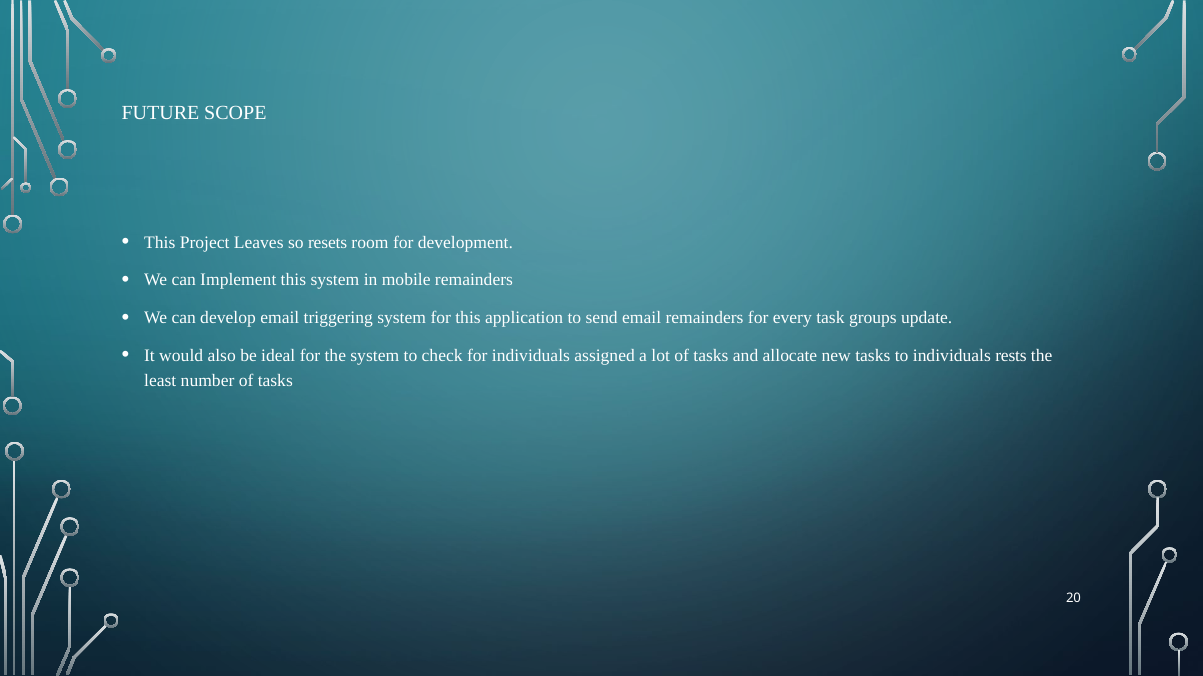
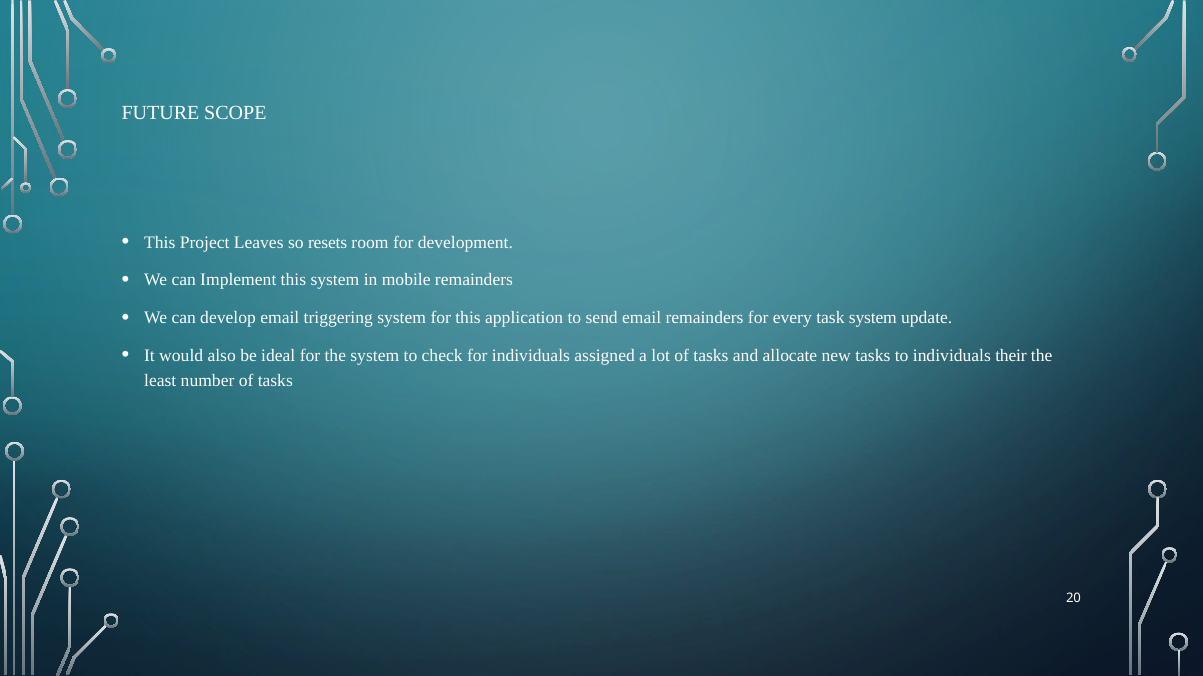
task groups: groups -> system (873, 318)
rests: rests -> their (1011, 356)
